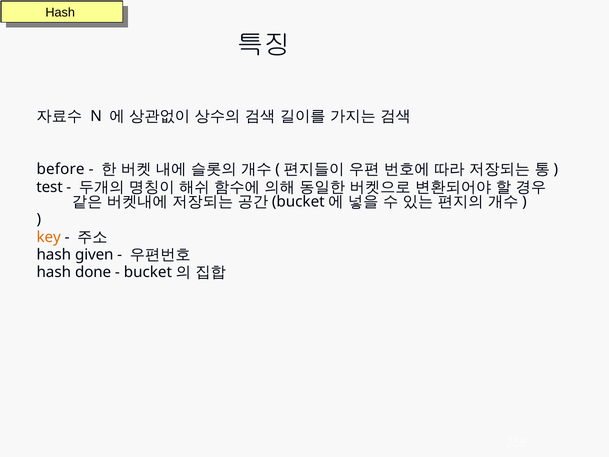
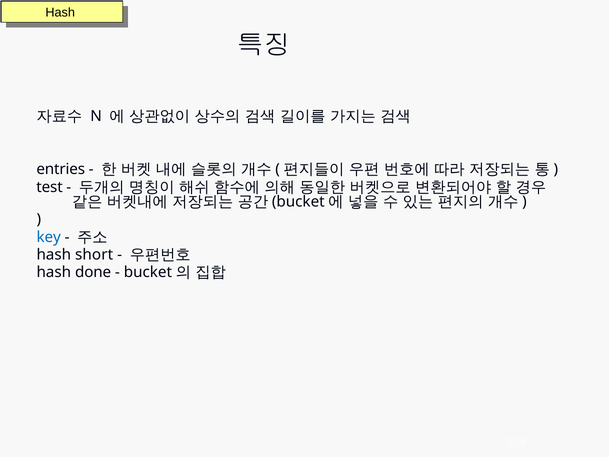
before: before -> entries (61, 169)
key colour: orange -> blue (49, 237)
given: given -> short (94, 255)
